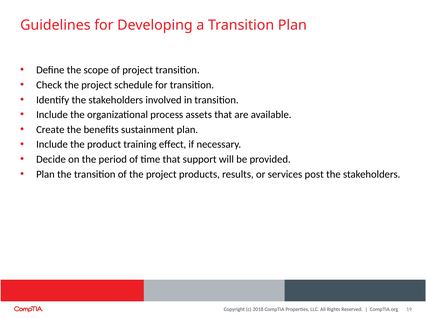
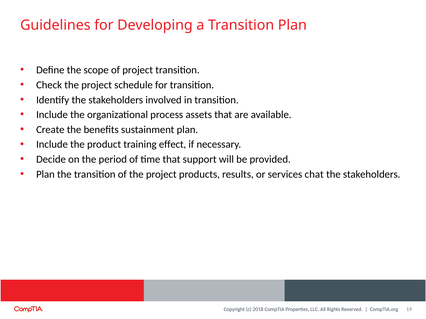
post: post -> chat (314, 175)
